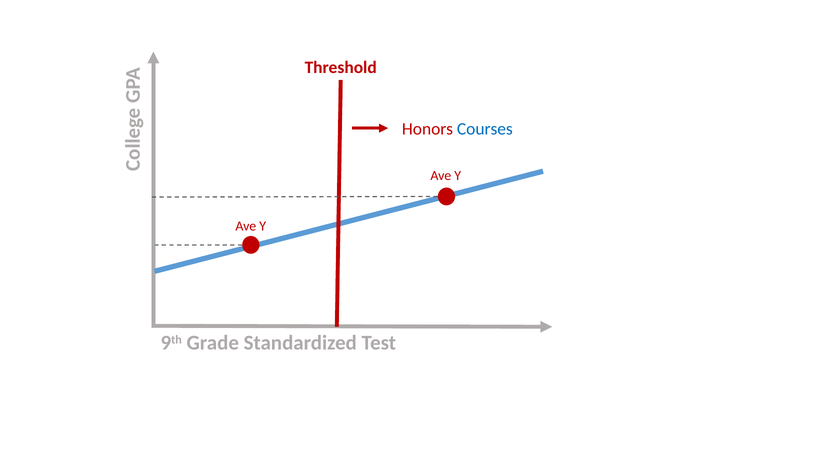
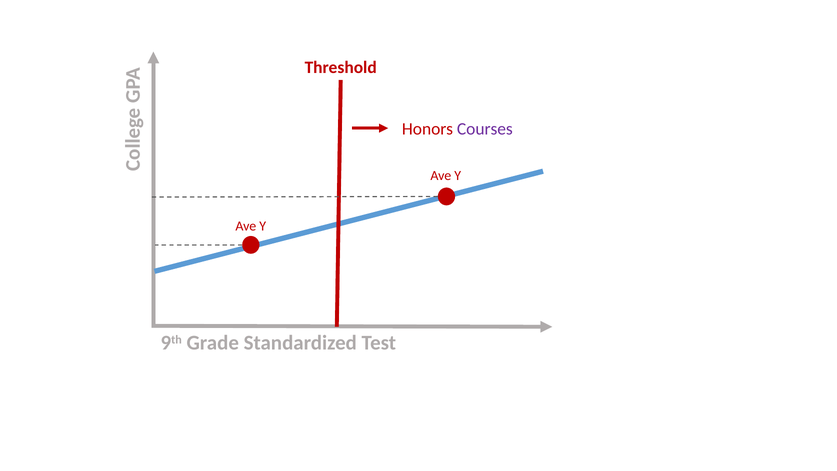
Courses colour: blue -> purple (485, 129)
